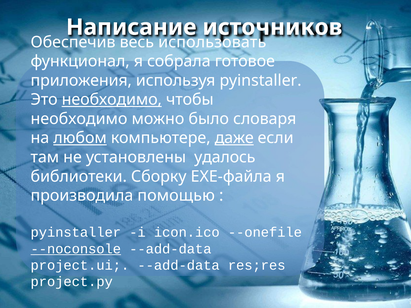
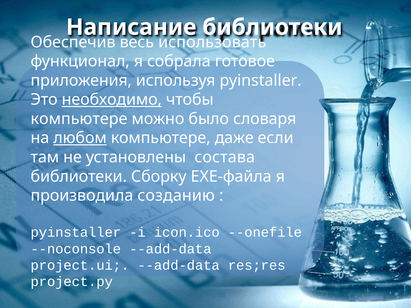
источников: источников -> библиотеки (272, 27)
необходимо: необходимо -> компьютере (79, 119)
даже underline: present -> none (234, 138)
удалось: удалось -> состава (225, 157)
помощью: помощью -> созданию (176, 196)
--noconsole underline: present -> none (76, 249)
